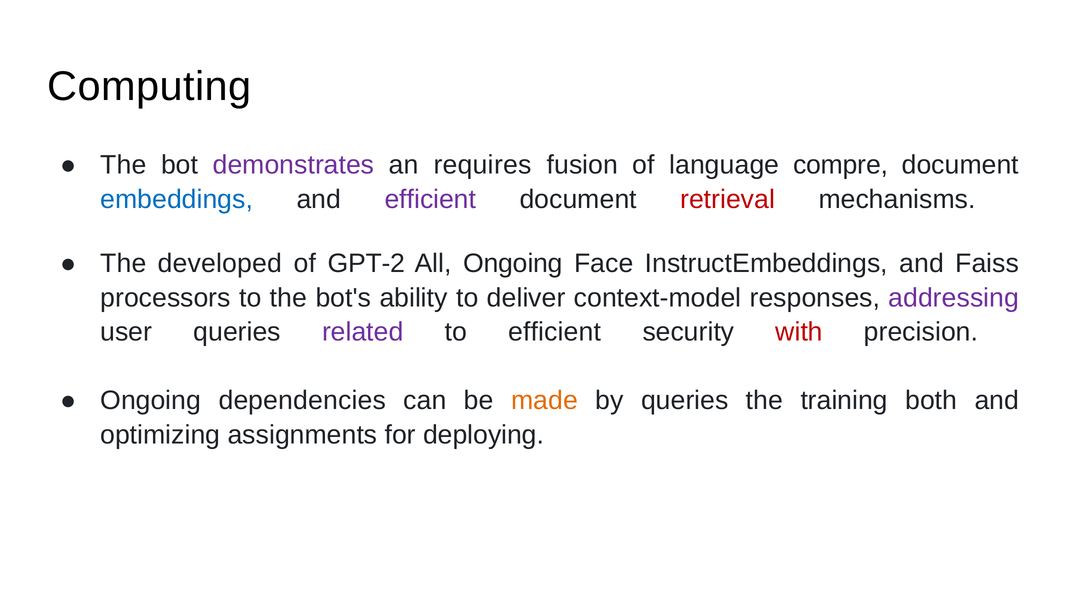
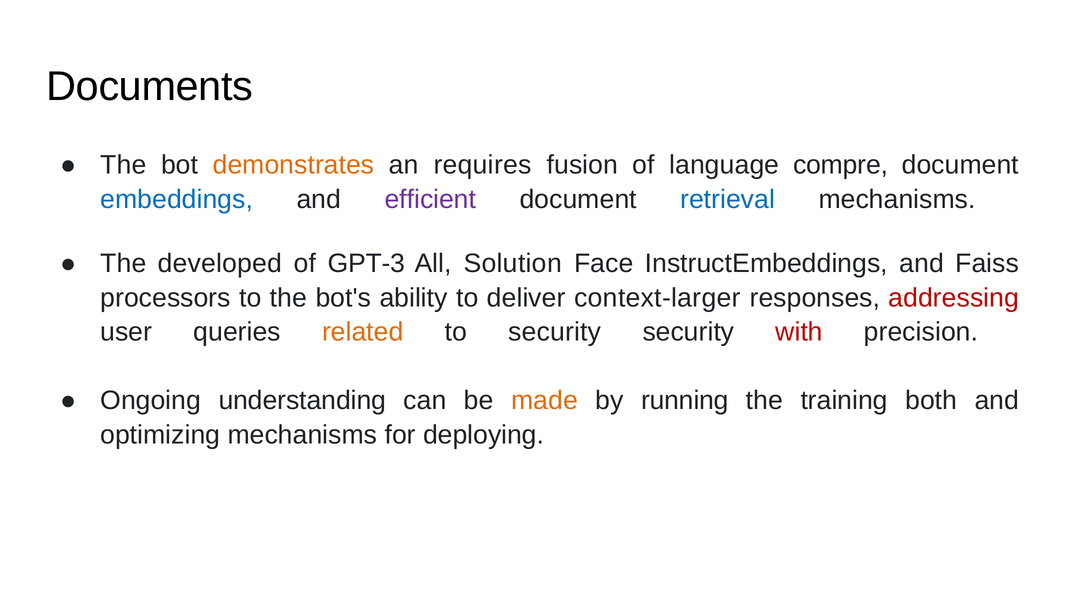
Computing: Computing -> Documents (150, 86)
demonstrates colour: purple -> orange (294, 165)
retrieval colour: red -> blue (728, 199)
GPT-2: GPT-2 -> GPT-3 (366, 263)
All Ongoing: Ongoing -> Solution (513, 263)
context-model: context-model -> context-larger (657, 298)
addressing colour: purple -> red (954, 298)
related colour: purple -> orange (363, 332)
to efficient: efficient -> security (555, 332)
dependencies: dependencies -> understanding (302, 401)
by queries: queries -> running (685, 401)
optimizing assignments: assignments -> mechanisms (302, 435)
